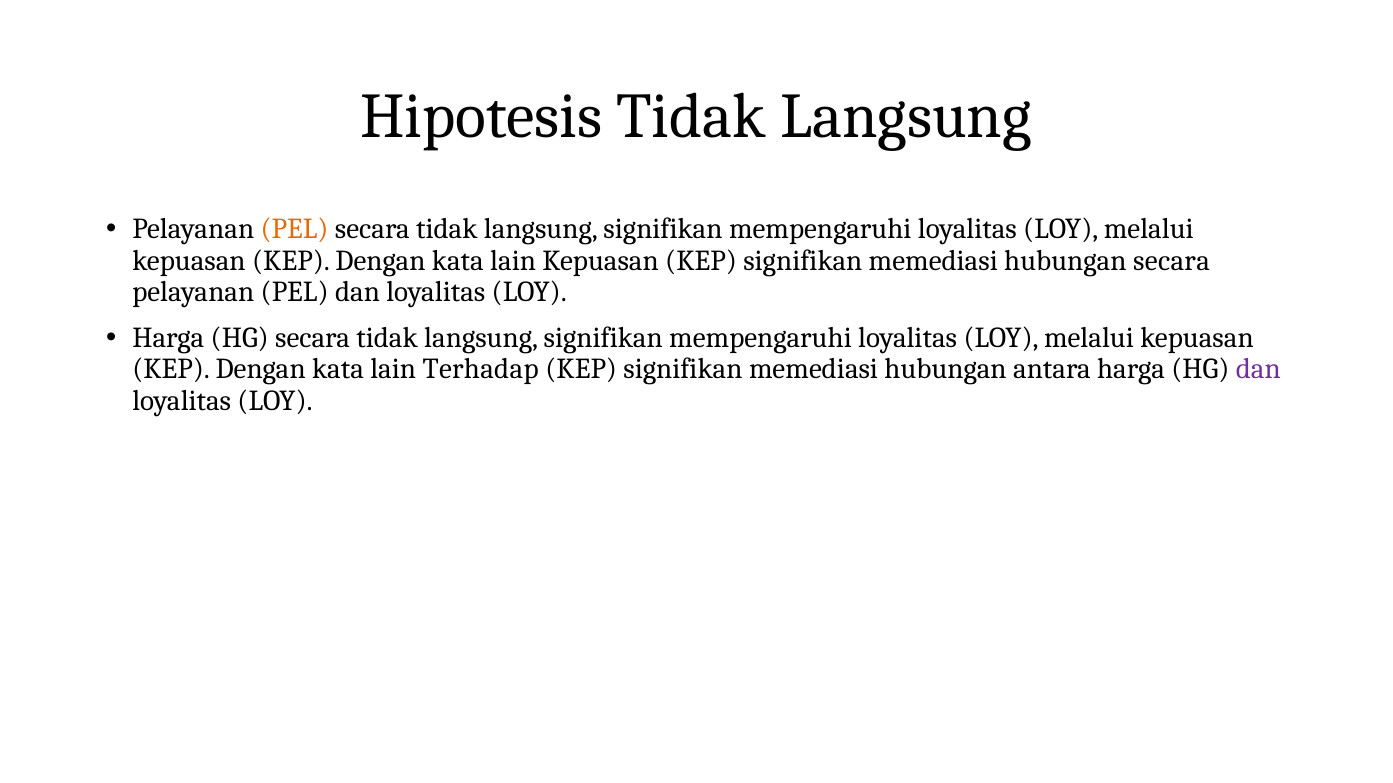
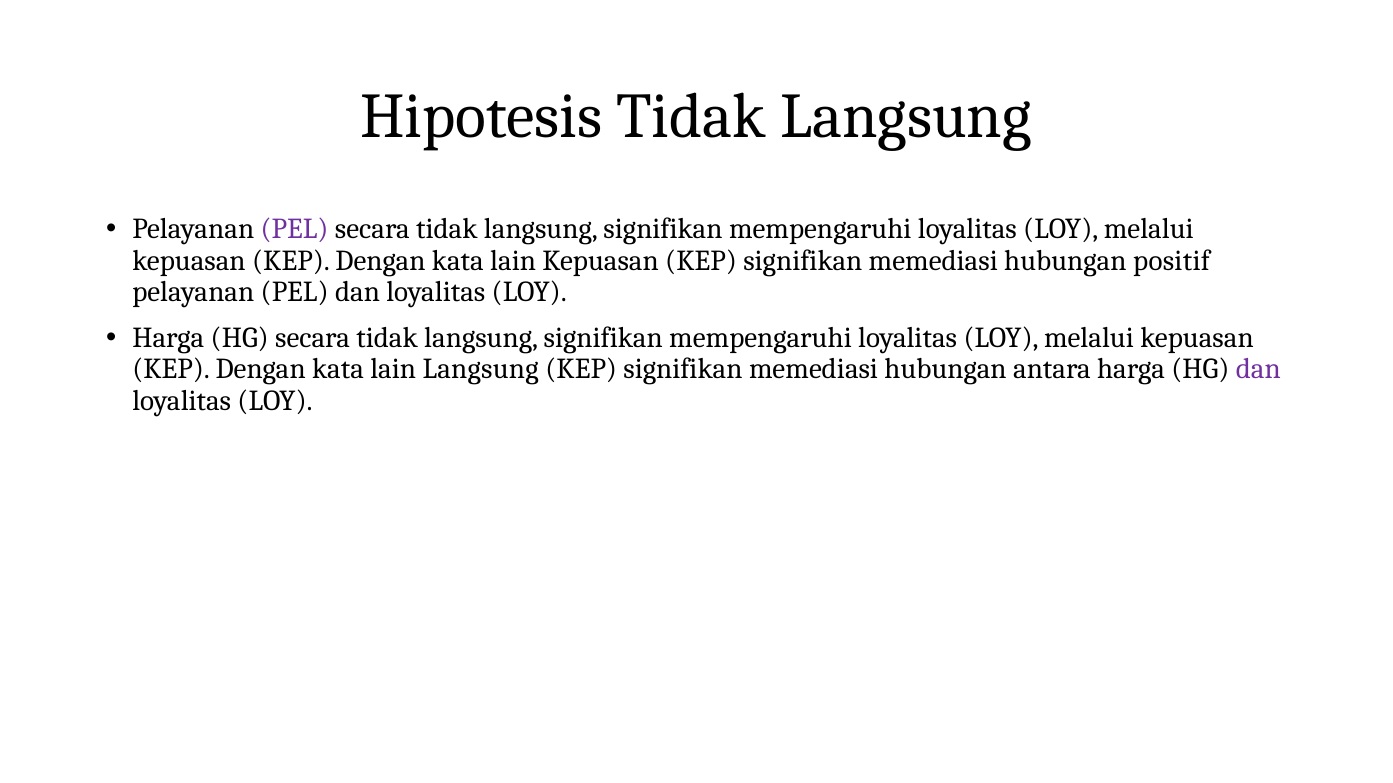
PEL colour: orange -> purple (294, 229)
hubungan secara: secara -> positif (1172, 261)
lain Terhadap: Terhadap -> Langsung (481, 369)
